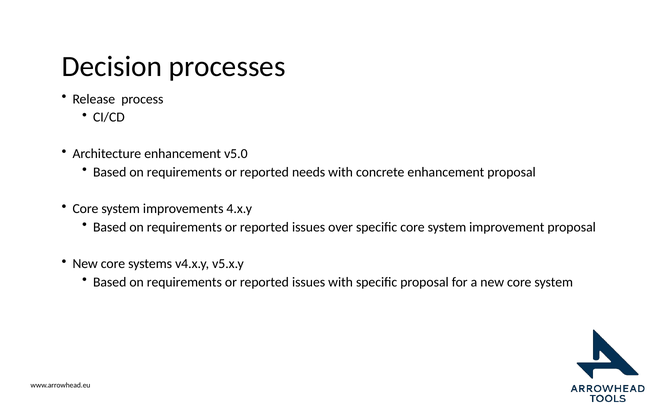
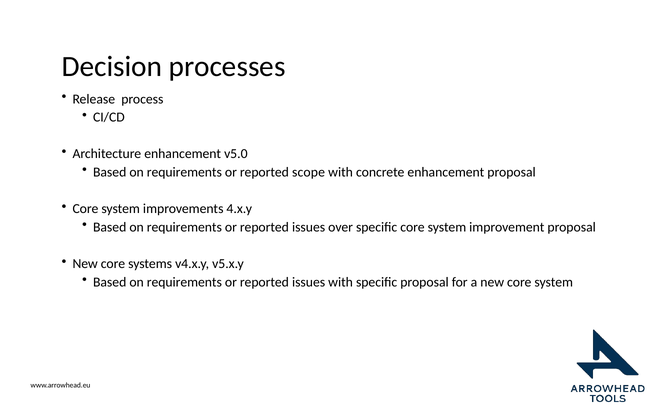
needs: needs -> scope (309, 172)
